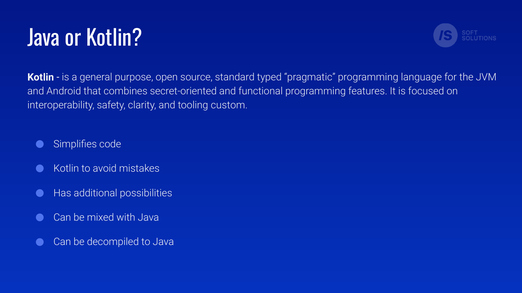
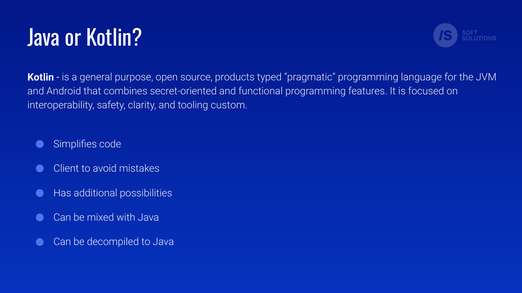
standard: standard -> products (235, 77)
Kotlin: Kotlin -> Client (66, 169)
